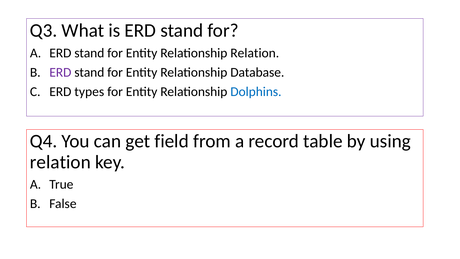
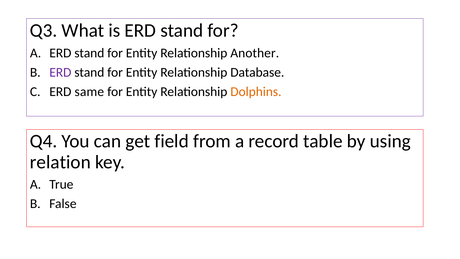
Relationship Relation: Relation -> Another (255, 53)
types: types -> same (89, 92)
Dolphins colour: blue -> orange (256, 92)
